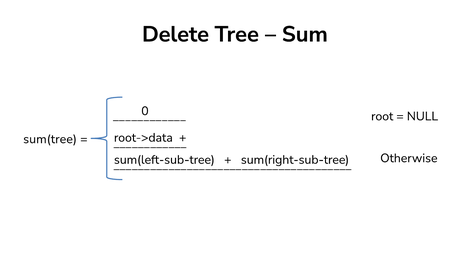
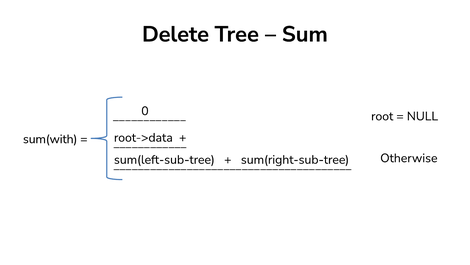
sum(tree: sum(tree -> sum(with (50, 139)
